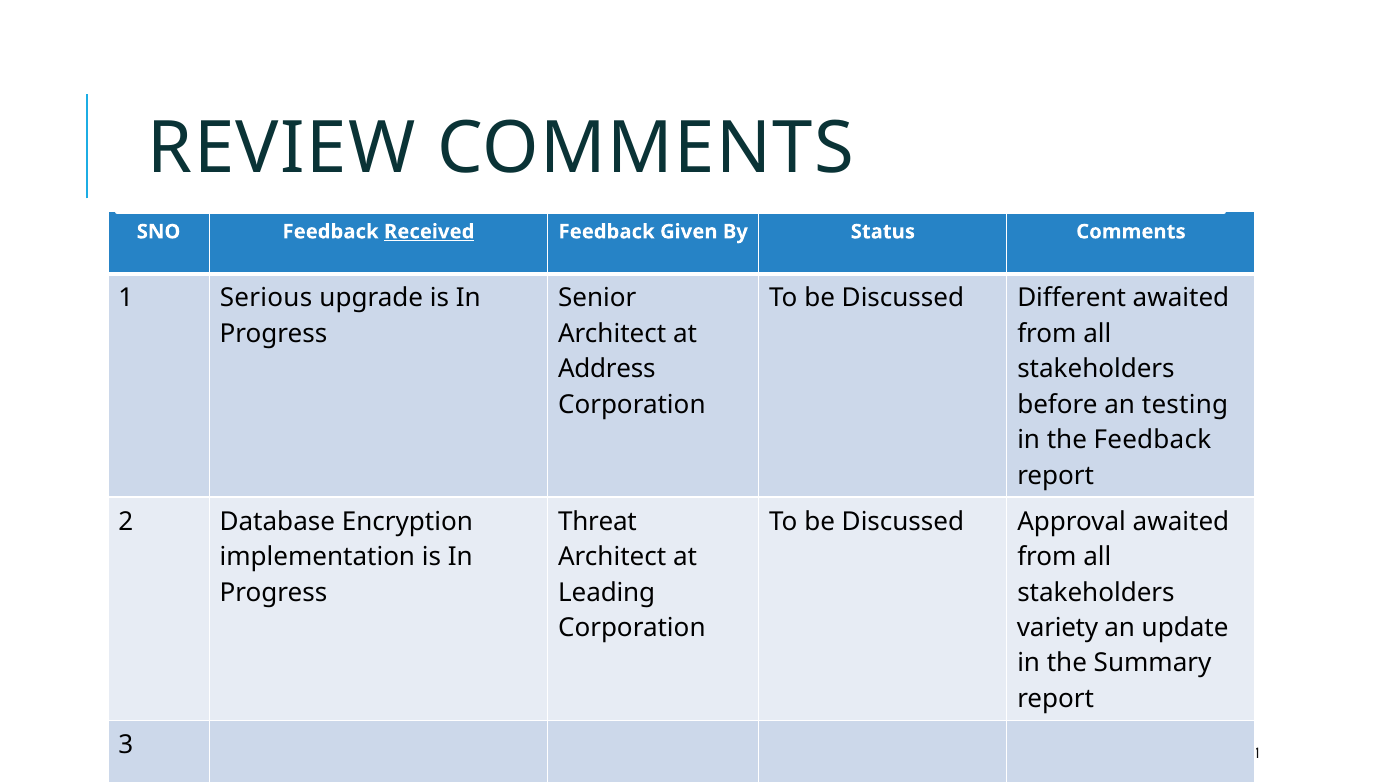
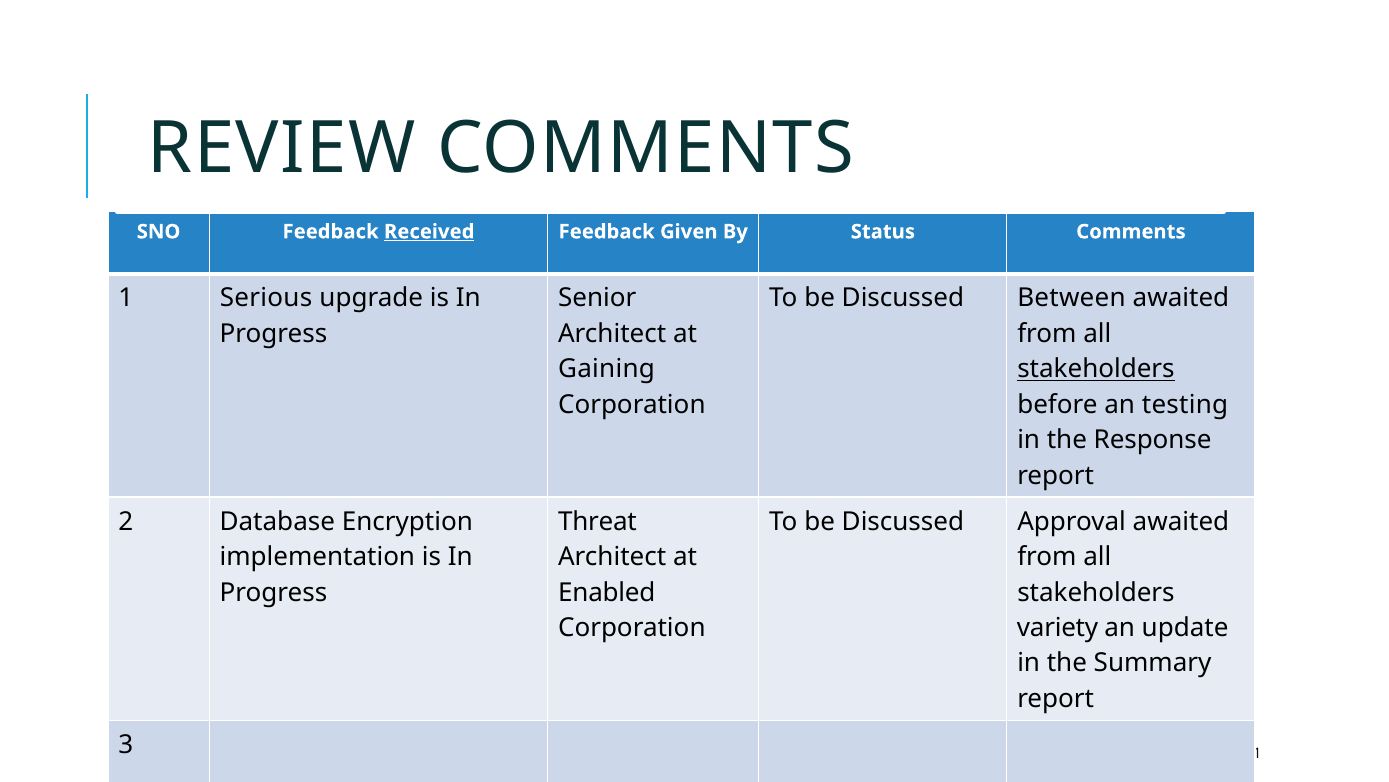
Different: Different -> Between (1071, 298)
Address: Address -> Gaining (607, 369)
stakeholders underline: none -> present (1096, 369)
the Feedback: Feedback -> Response (1153, 440)
Leading: Leading -> Enabled (607, 592)
